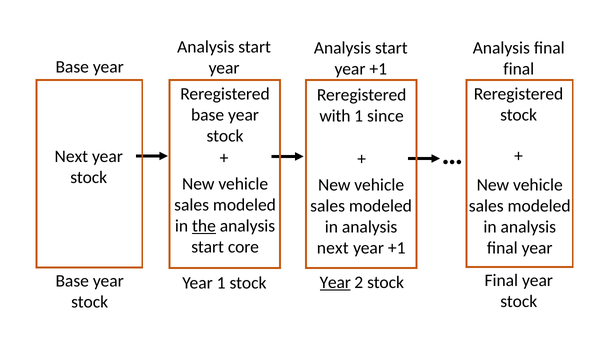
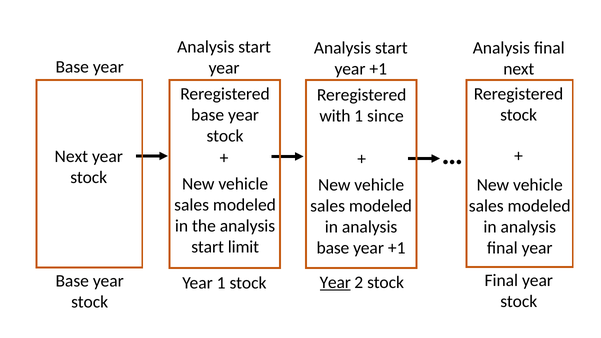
final: final -> next (519, 69)
the underline: present -> none (204, 226)
core: core -> limit (243, 247)
next: next -> base (333, 248)
